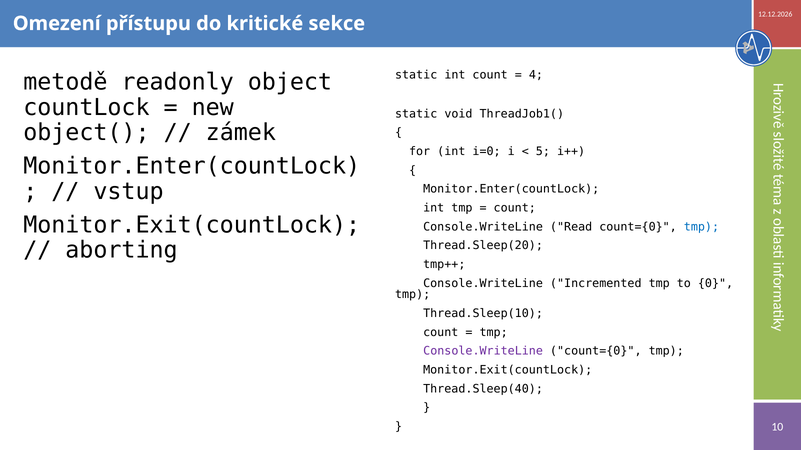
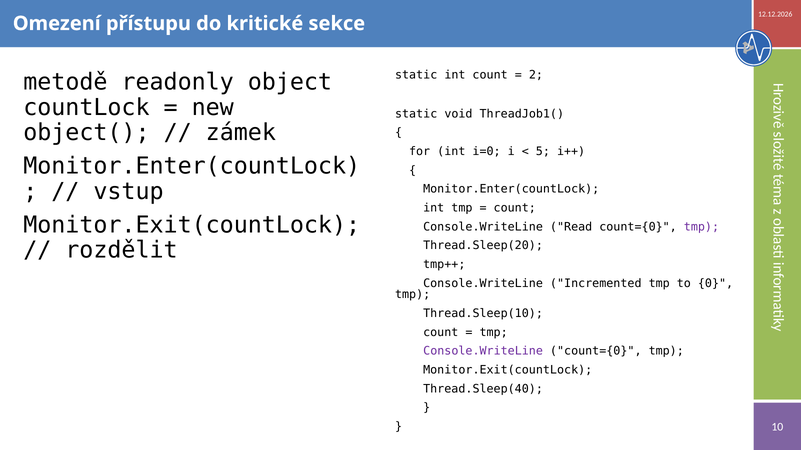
4: 4 -> 2 (536, 75)
tmp colour: blue -> purple (701, 227)
aborting: aborting -> rozdělit (121, 250)
